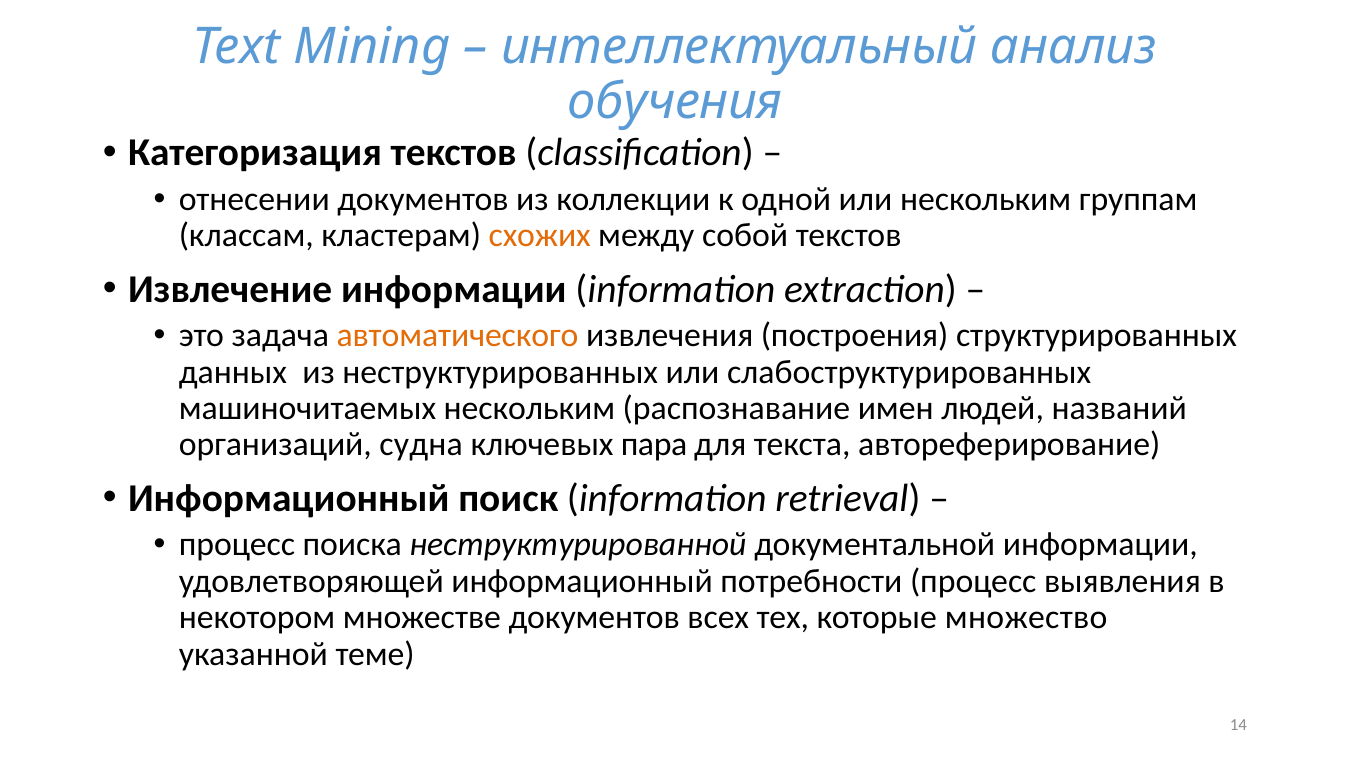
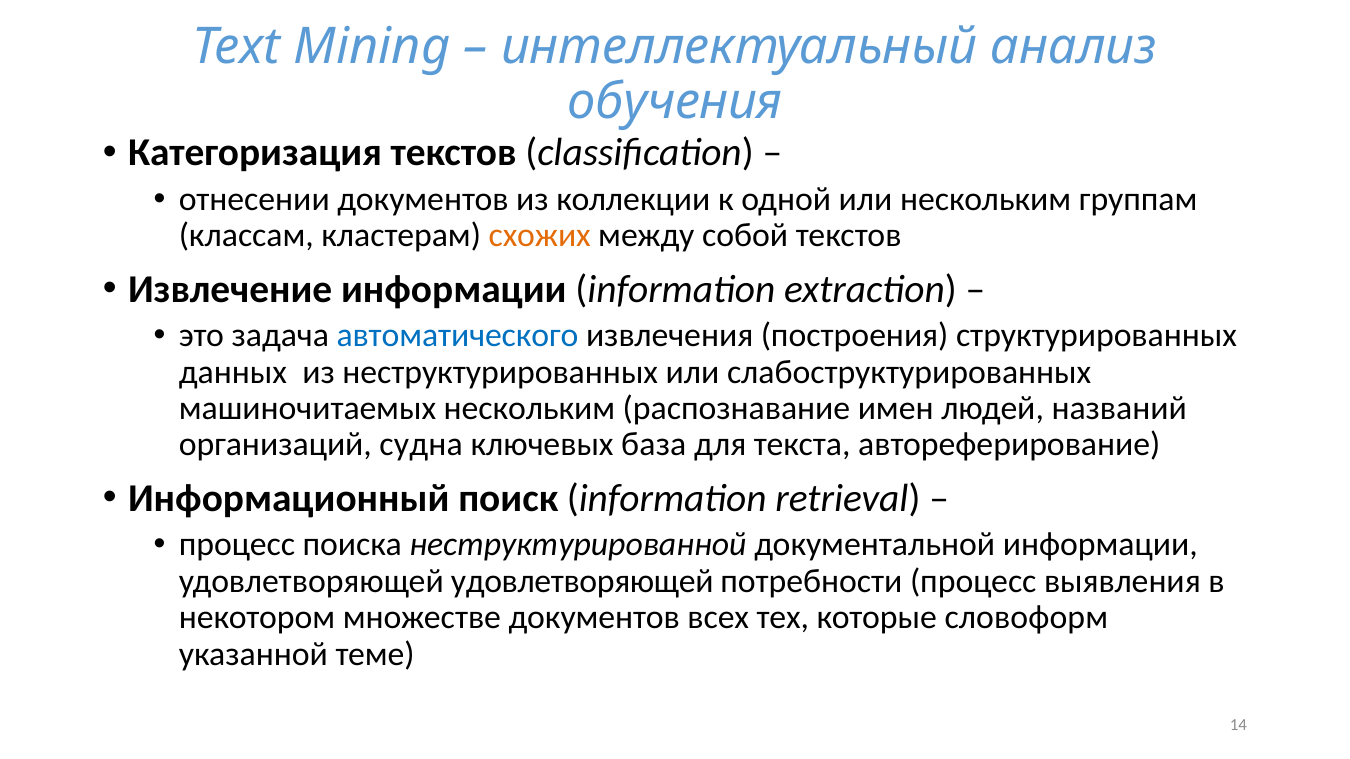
автоматического colour: orange -> blue (458, 336)
пара: пара -> база (654, 445)
удовлетворяющей информационный: информационный -> удовлетворяющей (582, 581)
множество: множество -> словоформ (1026, 618)
